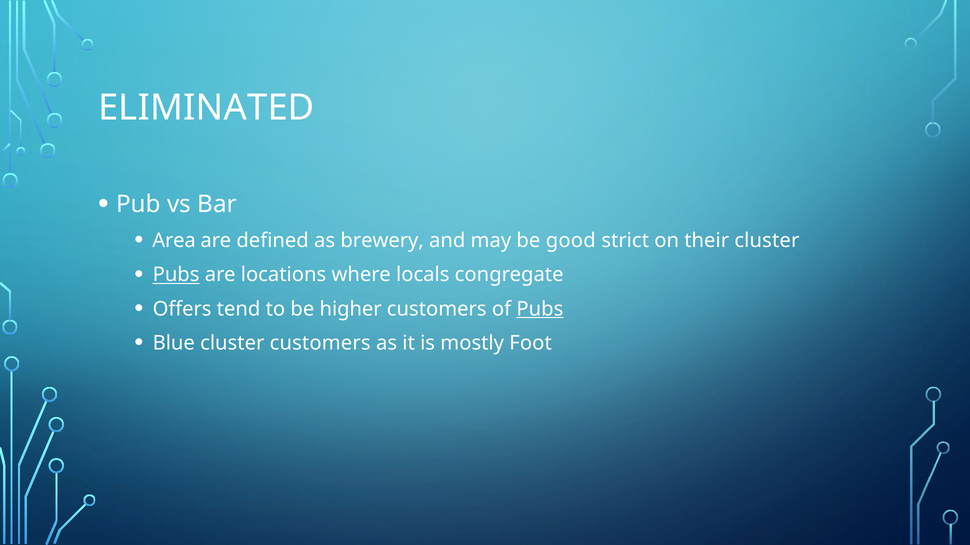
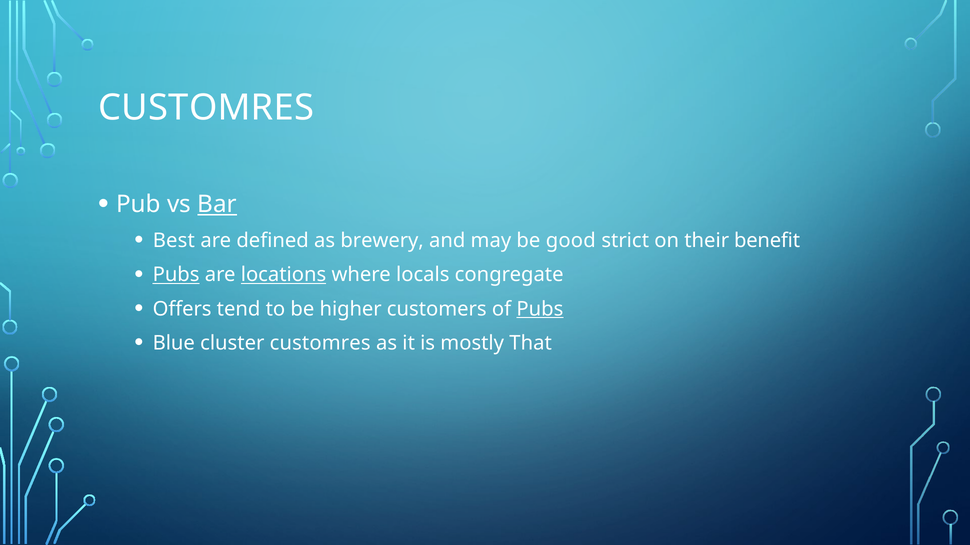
ELIMINATED: ELIMINATED -> CUSTOMRES (206, 108)
Bar underline: none -> present (217, 205)
Area: Area -> Best (174, 241)
their cluster: cluster -> benefit (767, 241)
locations underline: none -> present (284, 275)
cluster customers: customers -> customres (320, 343)
Foot: Foot -> That (531, 343)
